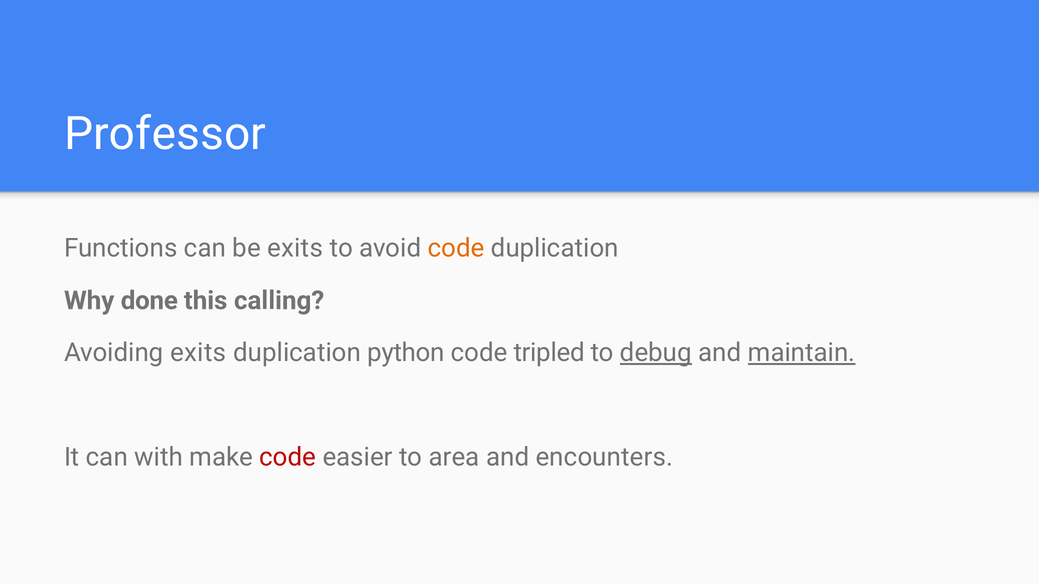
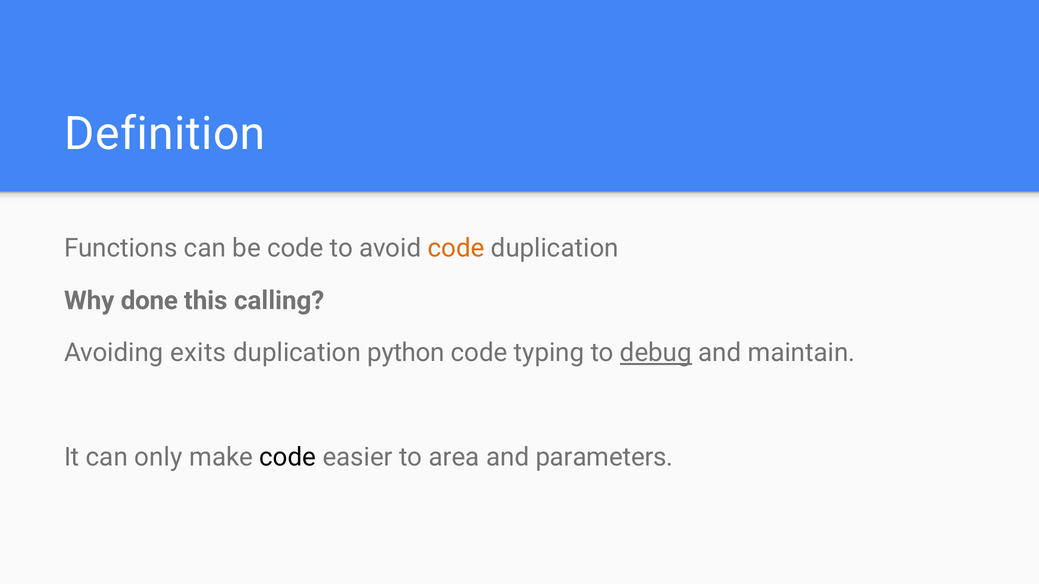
Professor: Professor -> Definition (165, 134)
be exits: exits -> code (295, 248)
tripled: tripled -> typing (549, 353)
maintain underline: present -> none (802, 353)
with: with -> only (159, 458)
code colour: red -> black (288, 458)
encounters: encounters -> parameters (604, 458)
